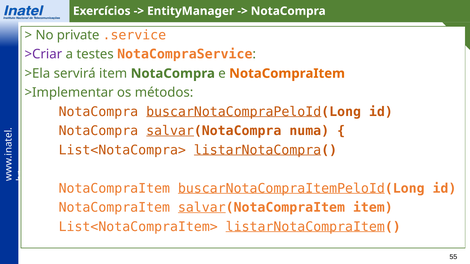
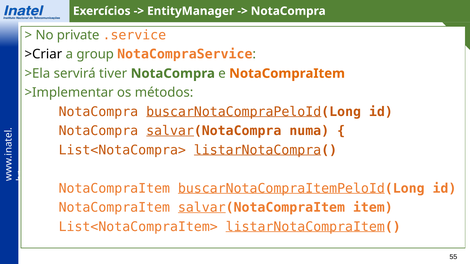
>Criar colour: purple -> black (43, 54)
testes: testes -> group (95, 54)
servirá item: item -> tiver (113, 74)
